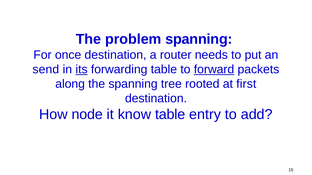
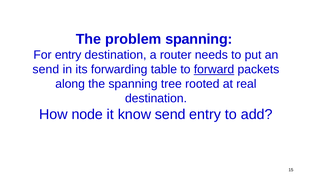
For once: once -> entry (68, 55)
its underline: present -> none (82, 70)
first: first -> real (246, 84)
know table: table -> send (170, 115)
